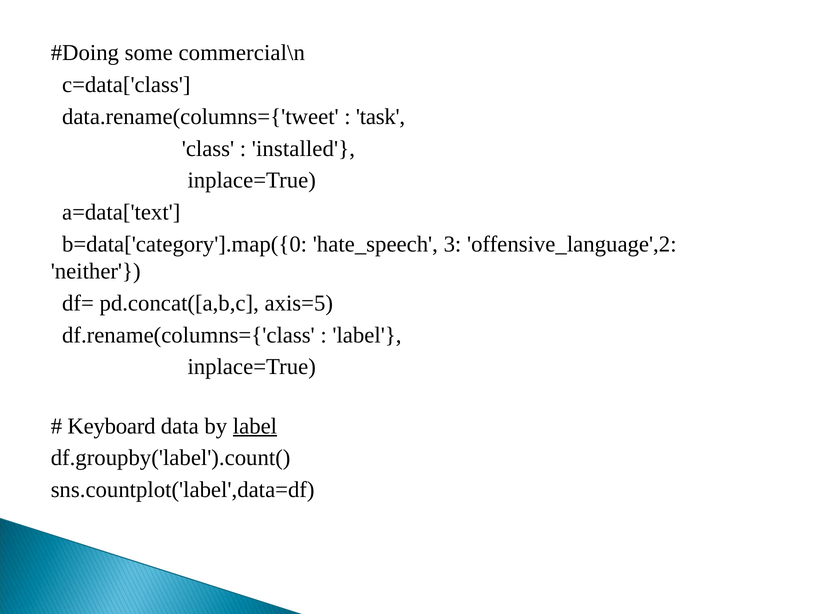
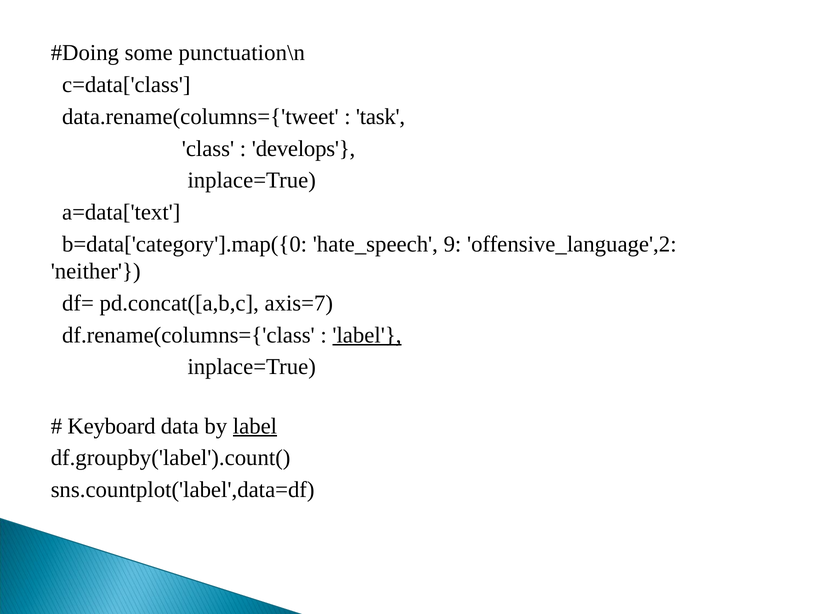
commercial\n: commercial\n -> punctuation\n (242, 53)
installed: installed -> develops (304, 149)
3: 3 -> 9 (452, 244)
axis=5: axis=5 -> axis=7 (299, 303)
label underline: none -> present (367, 335)
